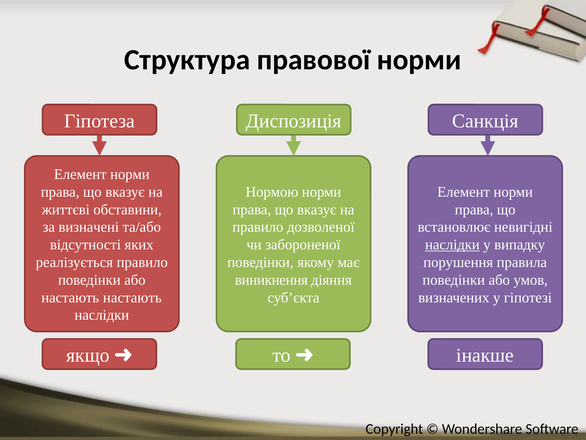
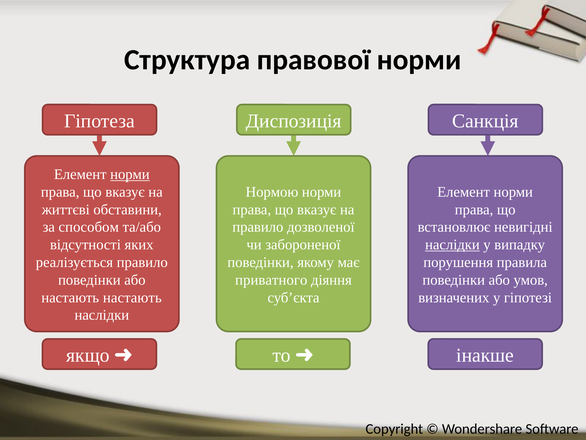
норми underline: none -> present (130, 174)
визначені: визначені -> способом (89, 227)
виникнення: виникнення -> приватного (271, 280)
